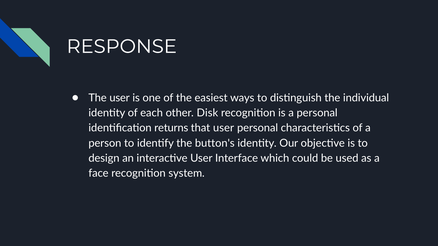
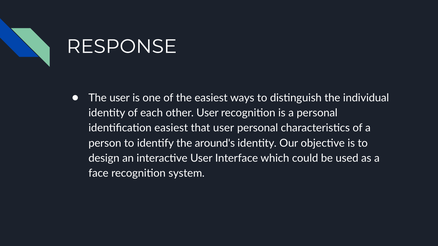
other Disk: Disk -> User (207, 113)
identification returns: returns -> easiest (171, 128)
button's: button's -> around's (215, 143)
